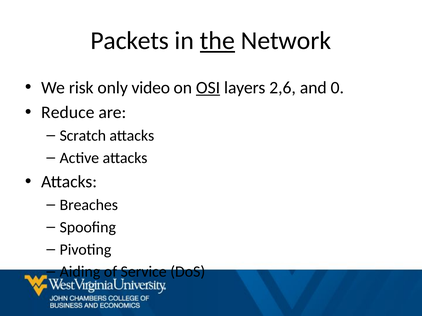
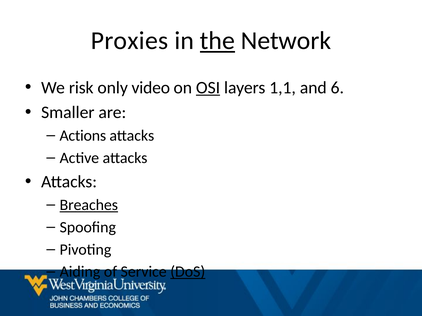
Packets: Packets -> Proxies (129, 41)
2,6: 2,6 -> 1,1 (283, 88)
0: 0 -> 6 (337, 88)
Reduce: Reduce -> Smaller (68, 113)
Scratch: Scratch -> Actions (83, 136)
Breaches underline: none -> present (89, 205)
DoS underline: none -> present (188, 272)
